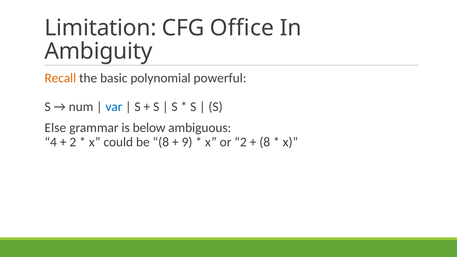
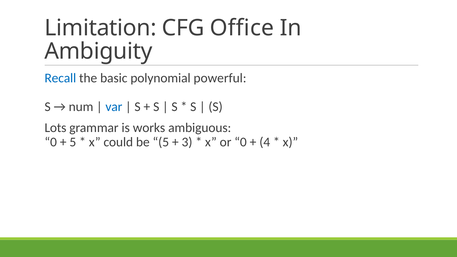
Recall colour: orange -> blue (60, 78)
Else: Else -> Lots (55, 128)
below: below -> works (149, 128)
4: 4 -> 0 (51, 142)
2: 2 -> 5 (73, 142)
be 8: 8 -> 5 (161, 142)
9: 9 -> 3 (187, 142)
or 2: 2 -> 0 (241, 142)
8: 8 -> 4 (265, 142)
